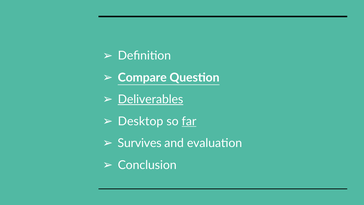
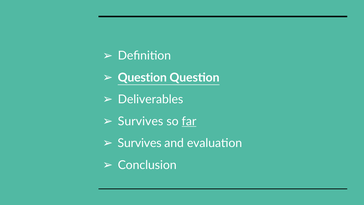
Compare: Compare -> Question (142, 77)
Deliverables underline: present -> none (151, 99)
Desktop: Desktop -> Survives (141, 121)
